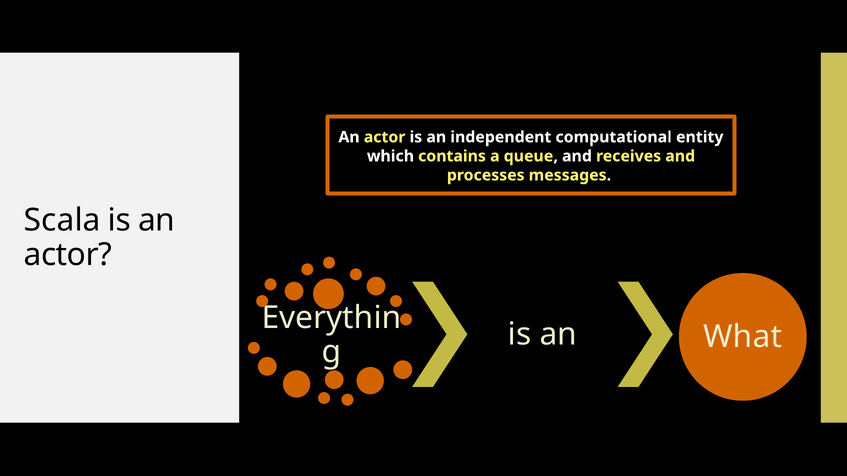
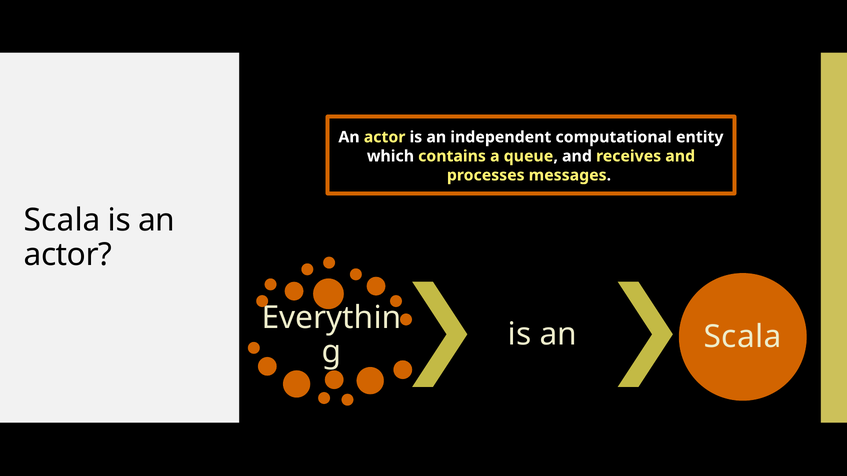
an What: What -> Scala (743, 337)
